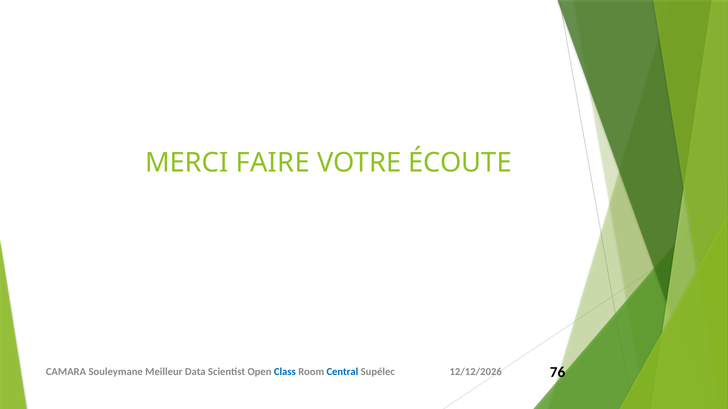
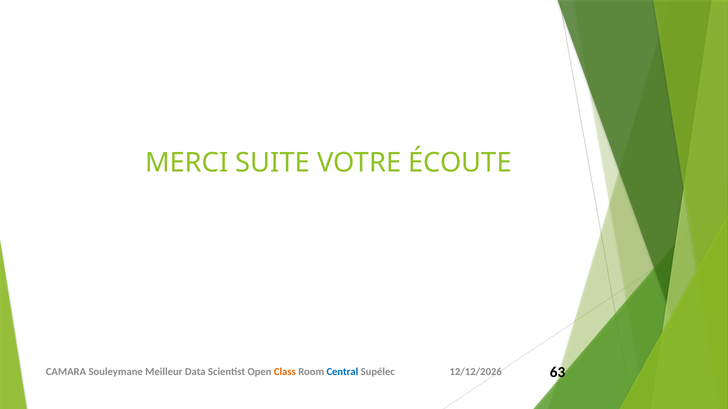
FAIRE: FAIRE -> SUITE (273, 163)
Class colour: blue -> orange (285, 372)
76: 76 -> 63 (558, 373)
